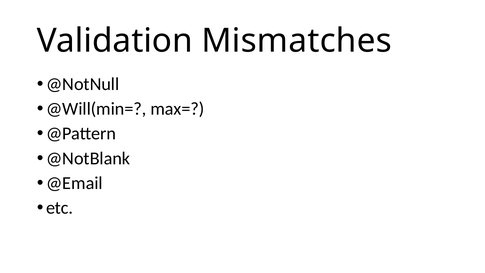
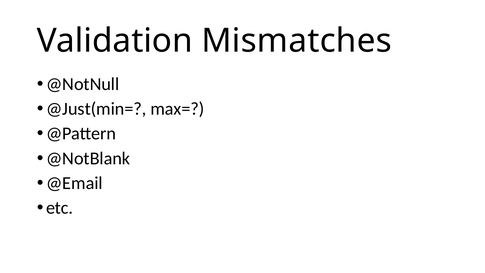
@Will(min=: @Will(min= -> @Just(min= (96, 109)
